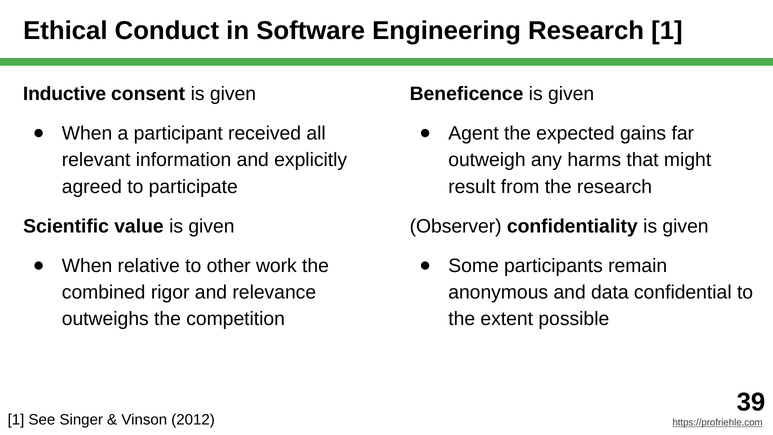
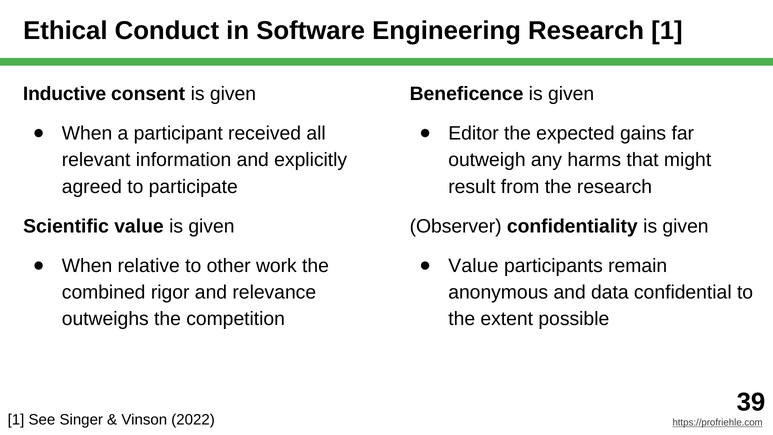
Agent: Agent -> Editor (474, 133)
Some: Some -> Value (473, 266)
2012: 2012 -> 2022 (193, 419)
